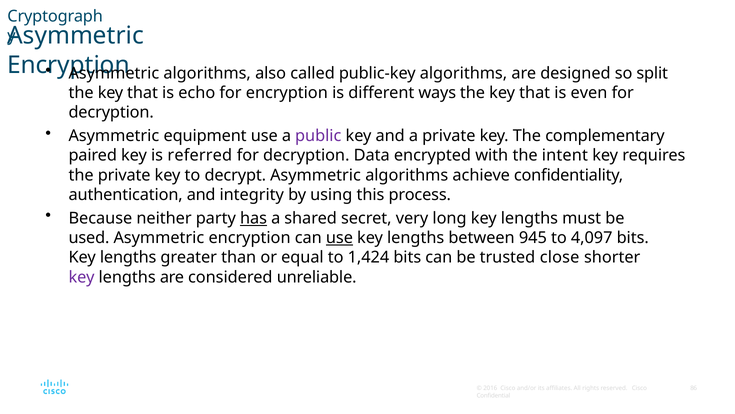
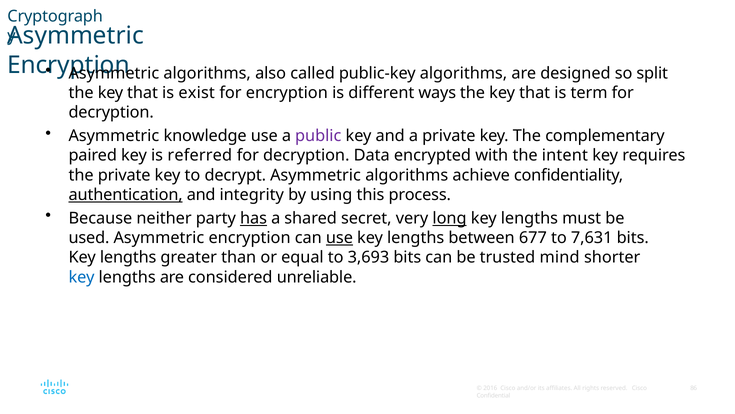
echo: echo -> exist (197, 93)
even: even -> term (589, 93)
equipment: equipment -> knowledge (205, 136)
authentication underline: none -> present (126, 194)
long underline: none -> present (450, 218)
945: 945 -> 677 (533, 238)
4,097: 4,097 -> 7,631 (592, 238)
1,424: 1,424 -> 3,693 (368, 257)
close: close -> mind (560, 257)
key colour: purple -> blue (82, 277)
